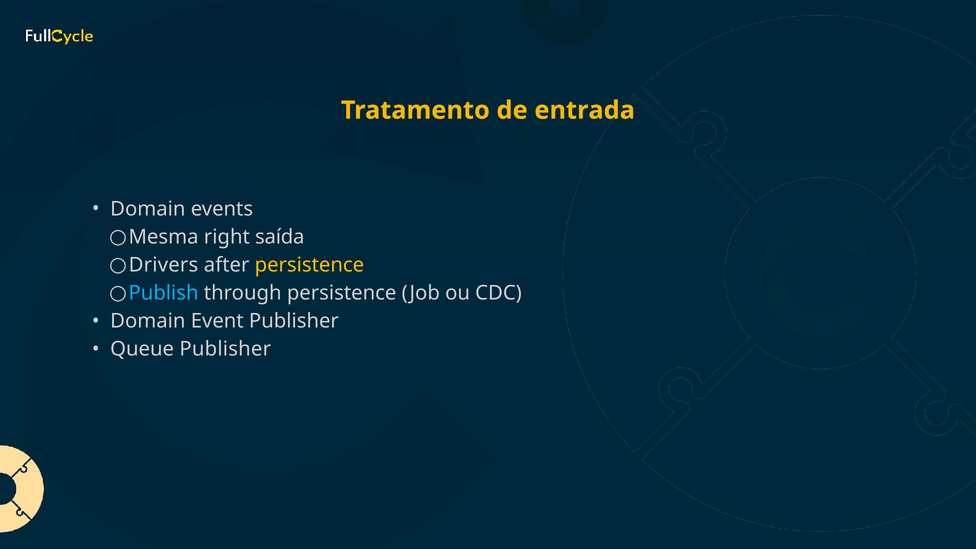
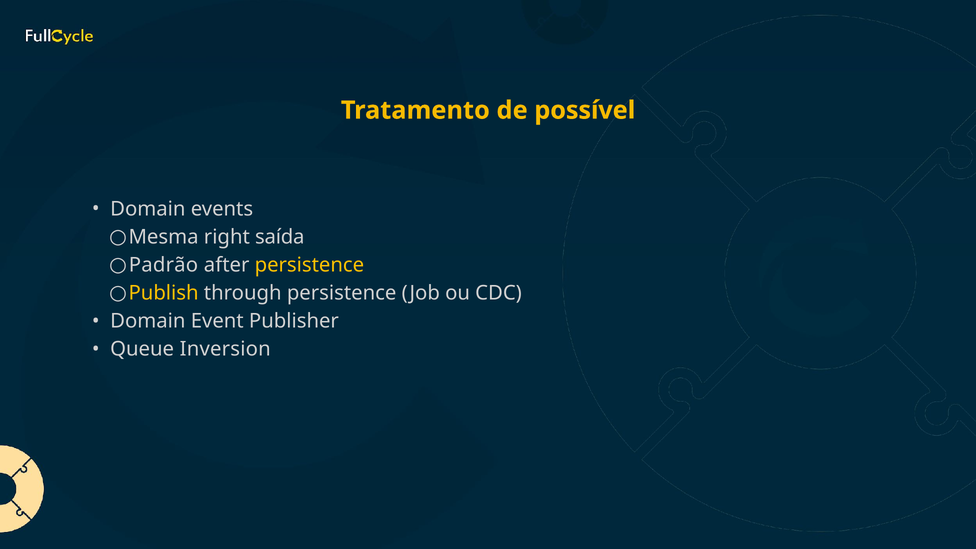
entrada: entrada -> possível (585, 110)
Drivers: Drivers -> Padrão (163, 265)
Publish colour: light blue -> yellow (164, 293)
Queue Publisher: Publisher -> Inversion (225, 349)
